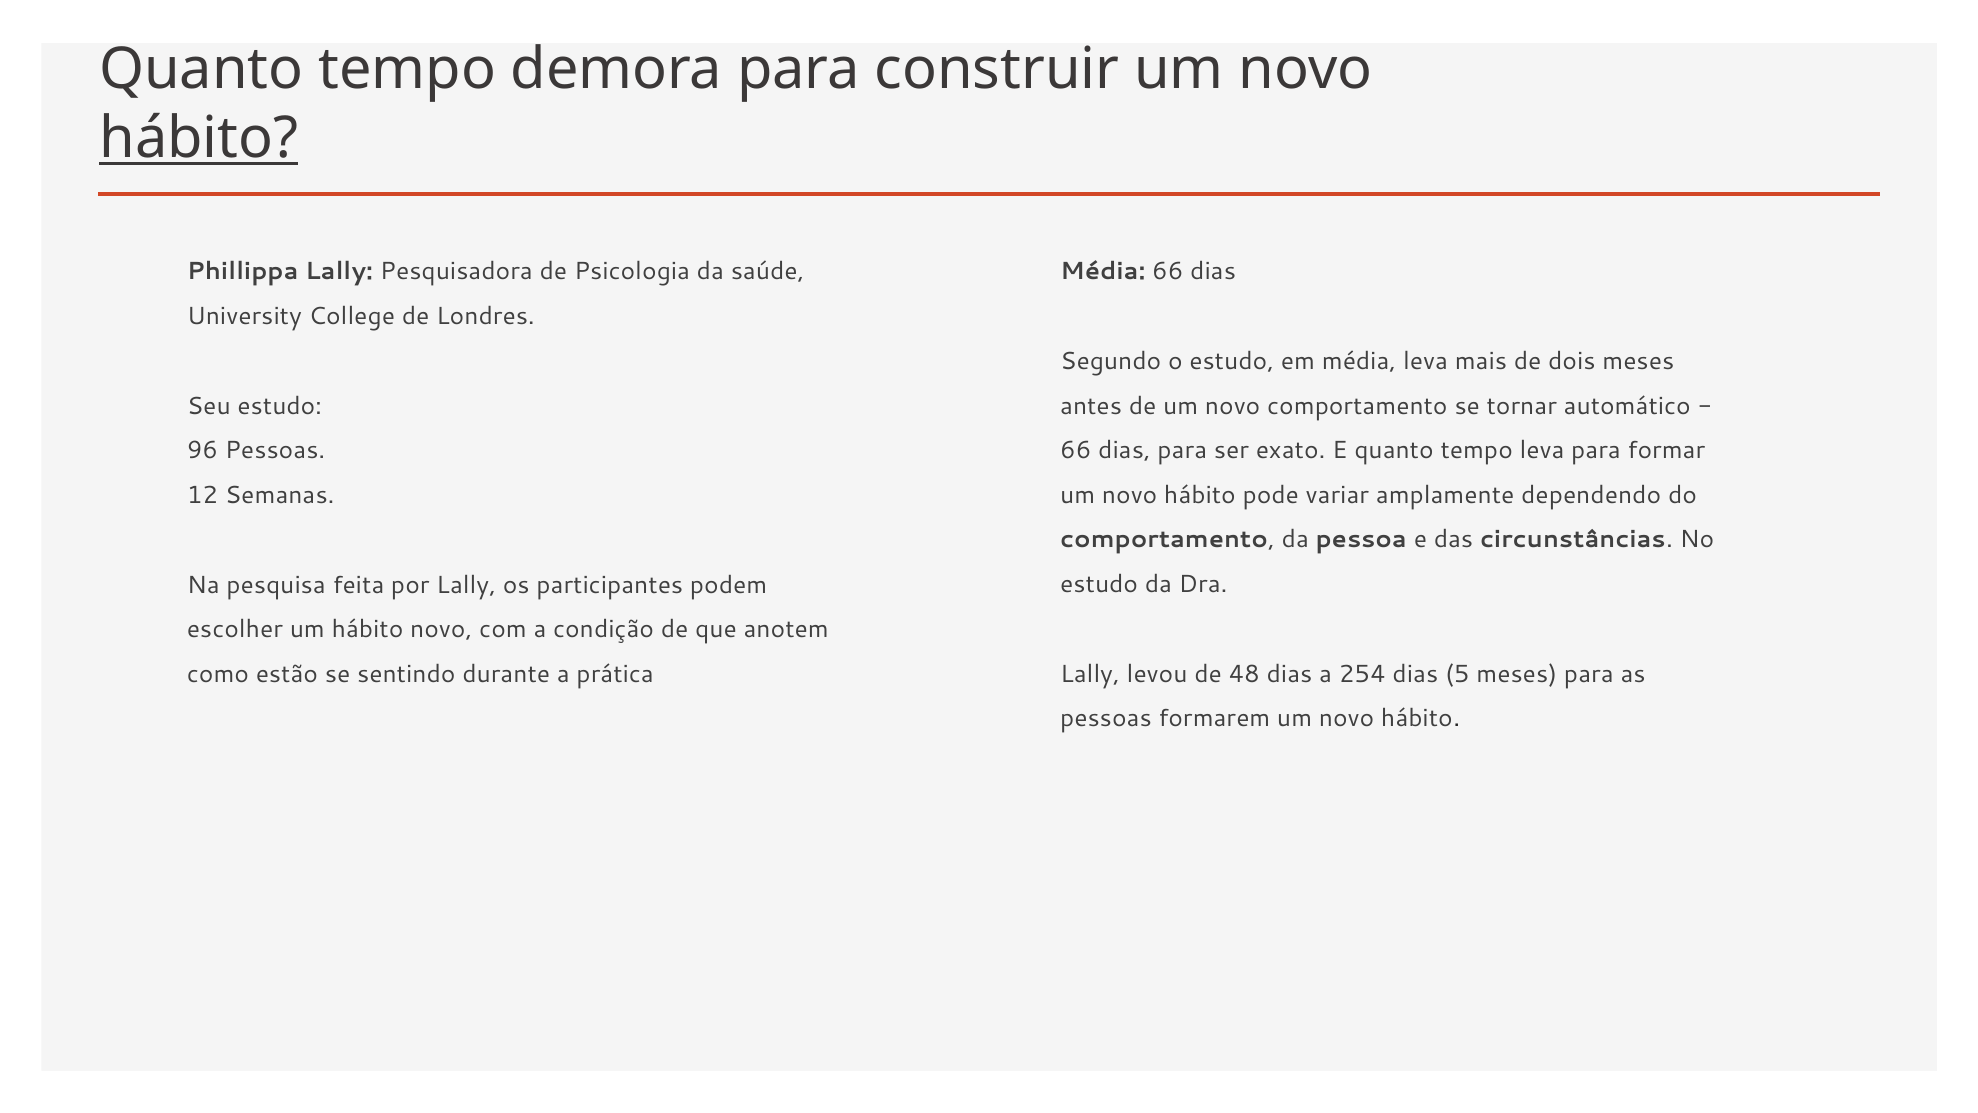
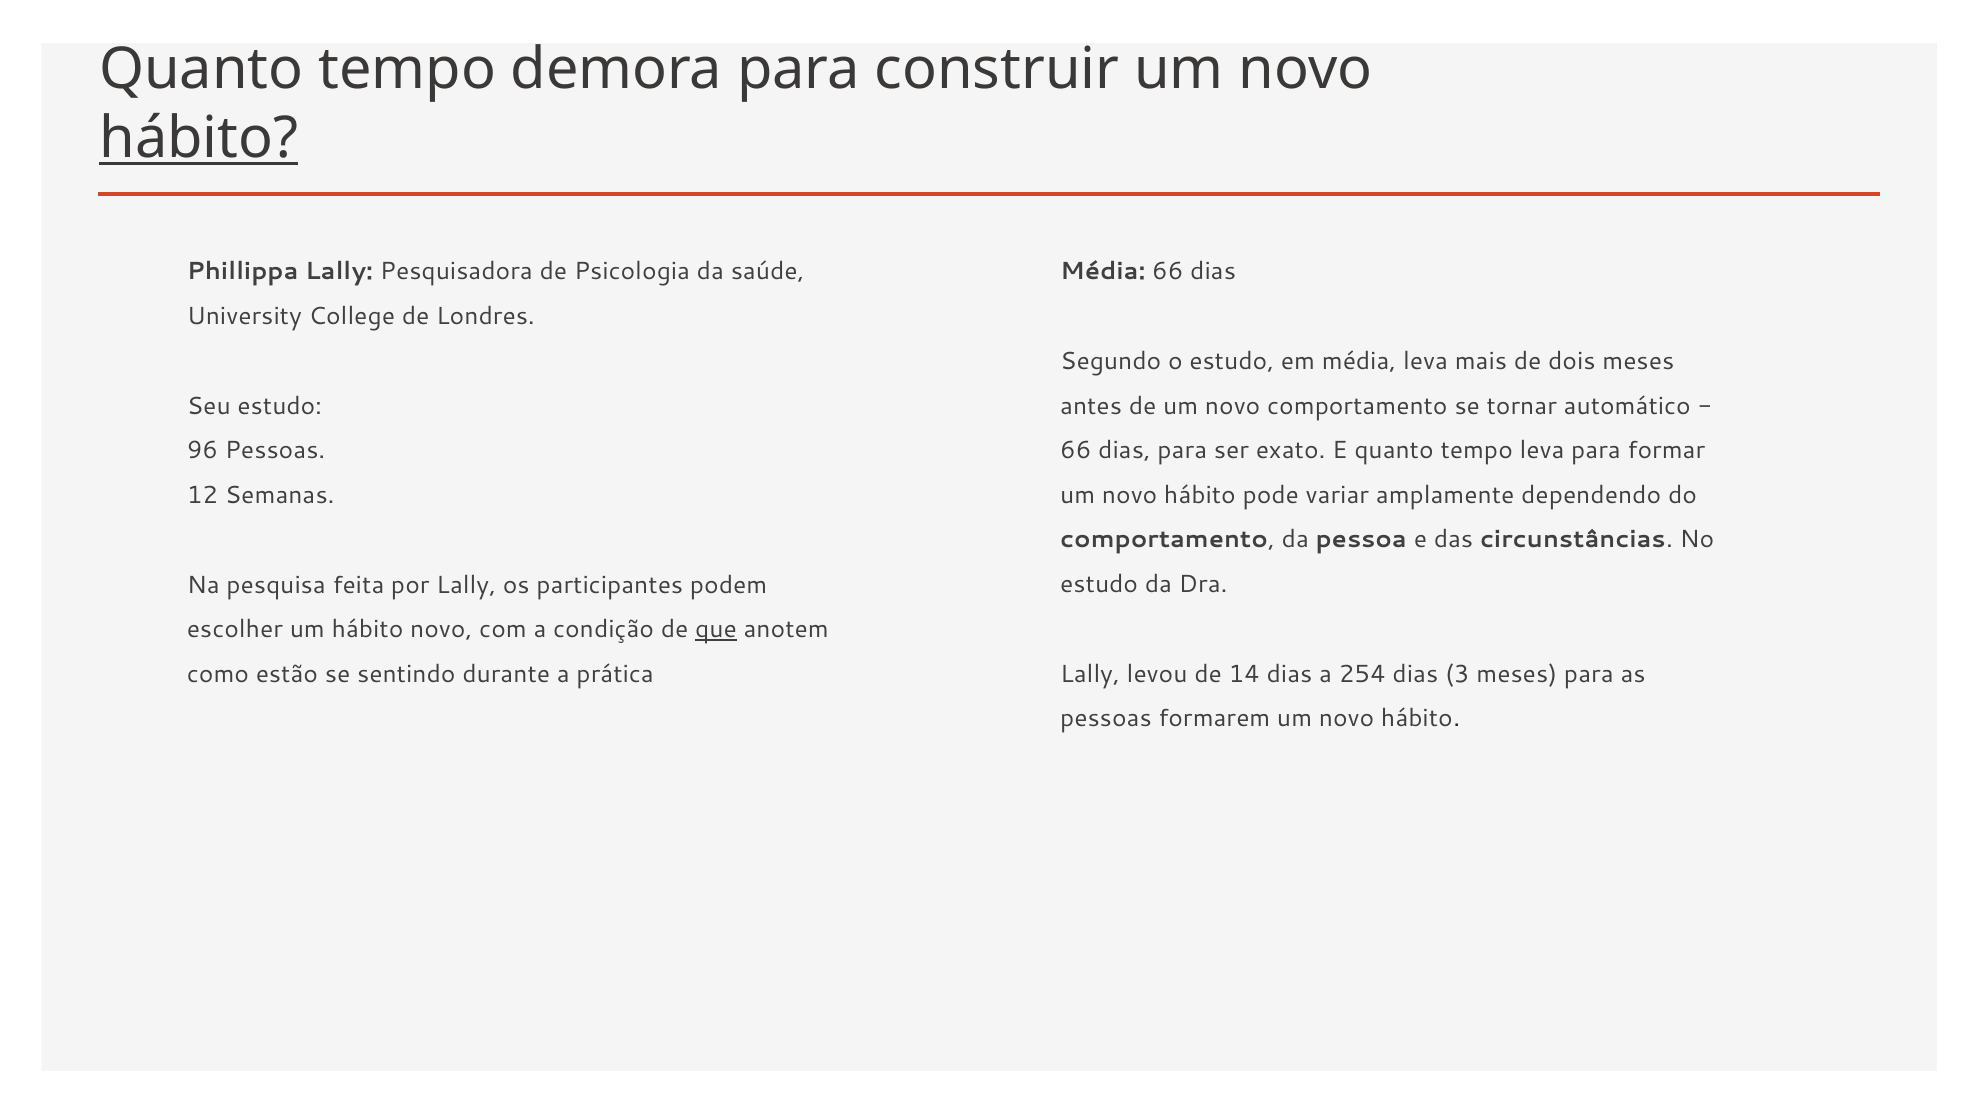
que underline: none -> present (716, 629)
48: 48 -> 14 (1244, 674)
5: 5 -> 3 (1457, 674)
